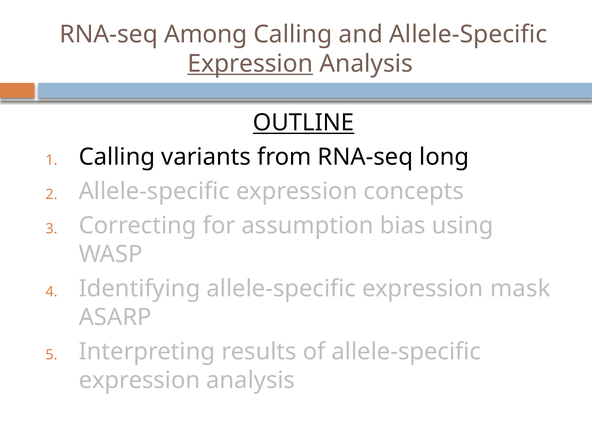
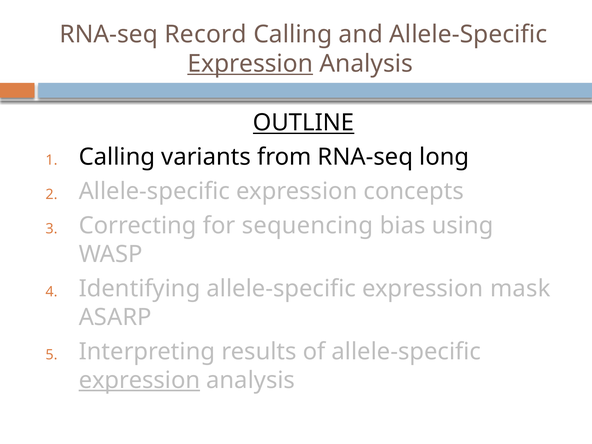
Among: Among -> Record (206, 34)
assumption: assumption -> sequencing (307, 226)
expression underline: none -> present (139, 380)
